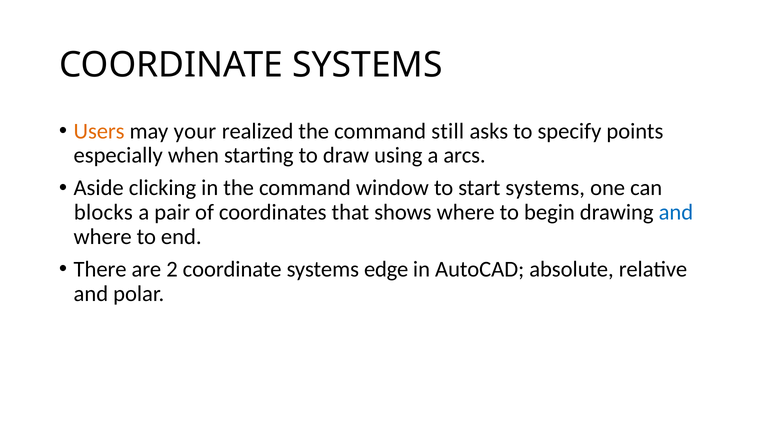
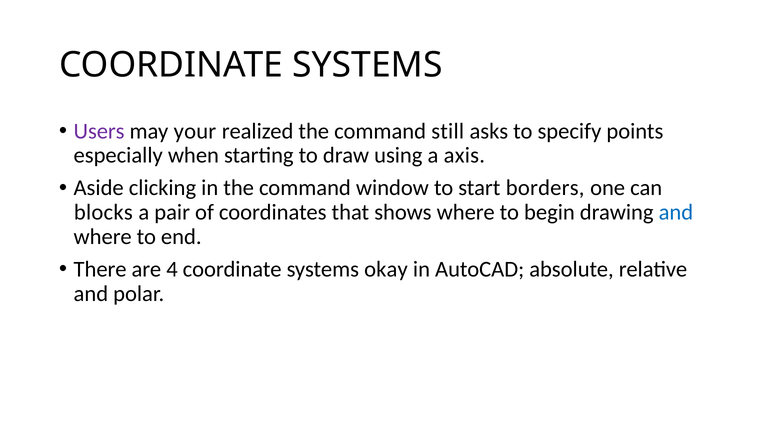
Users colour: orange -> purple (99, 131)
arcs: arcs -> axis (464, 155)
start systems: systems -> borders (545, 188)
2: 2 -> 4 (172, 269)
edge: edge -> okay (386, 269)
